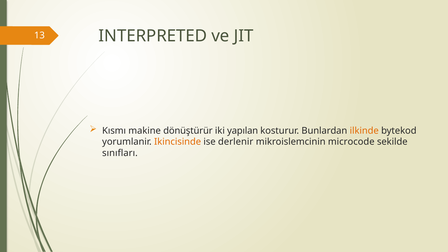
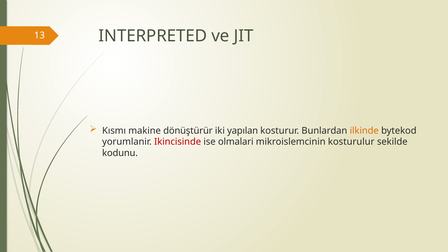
Ikincisinde colour: orange -> red (178, 142)
derlenir: derlenir -> olmalari (236, 142)
microcode: microcode -> kosturulur (351, 142)
sınıfları: sınıfları -> kodunu (120, 153)
